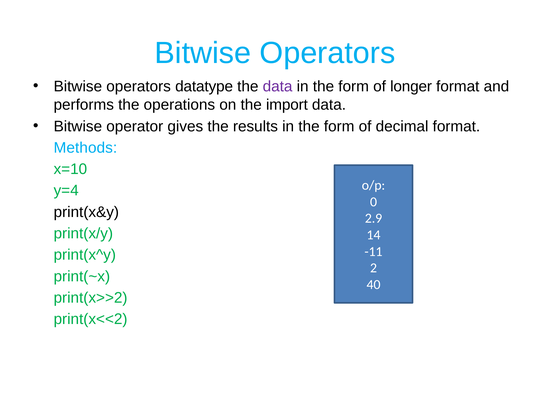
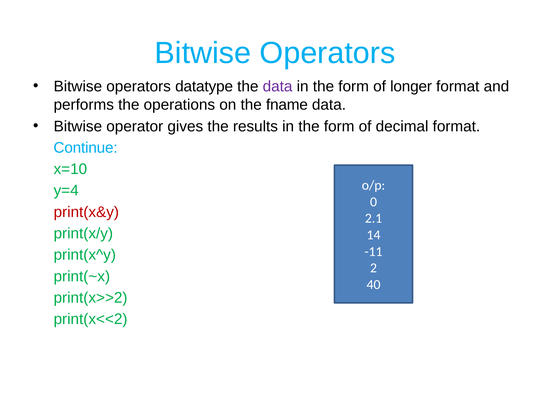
import: import -> fname (287, 105)
Methods: Methods -> Continue (86, 148)
print(x&y colour: black -> red (86, 212)
2.9: 2.9 -> 2.1 (374, 218)
